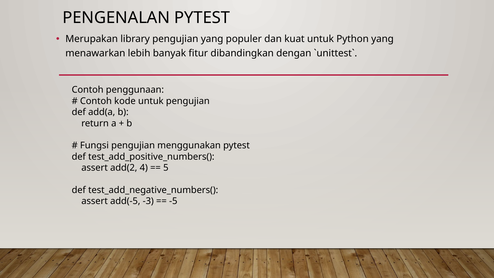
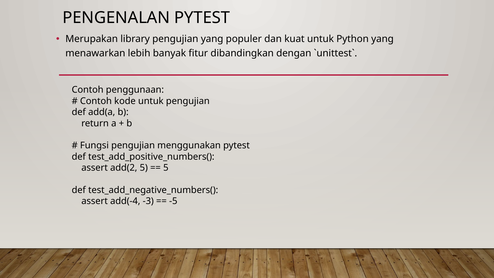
add(2 4: 4 -> 5 (144, 168)
add(-5: add(-5 -> add(-4 (125, 201)
